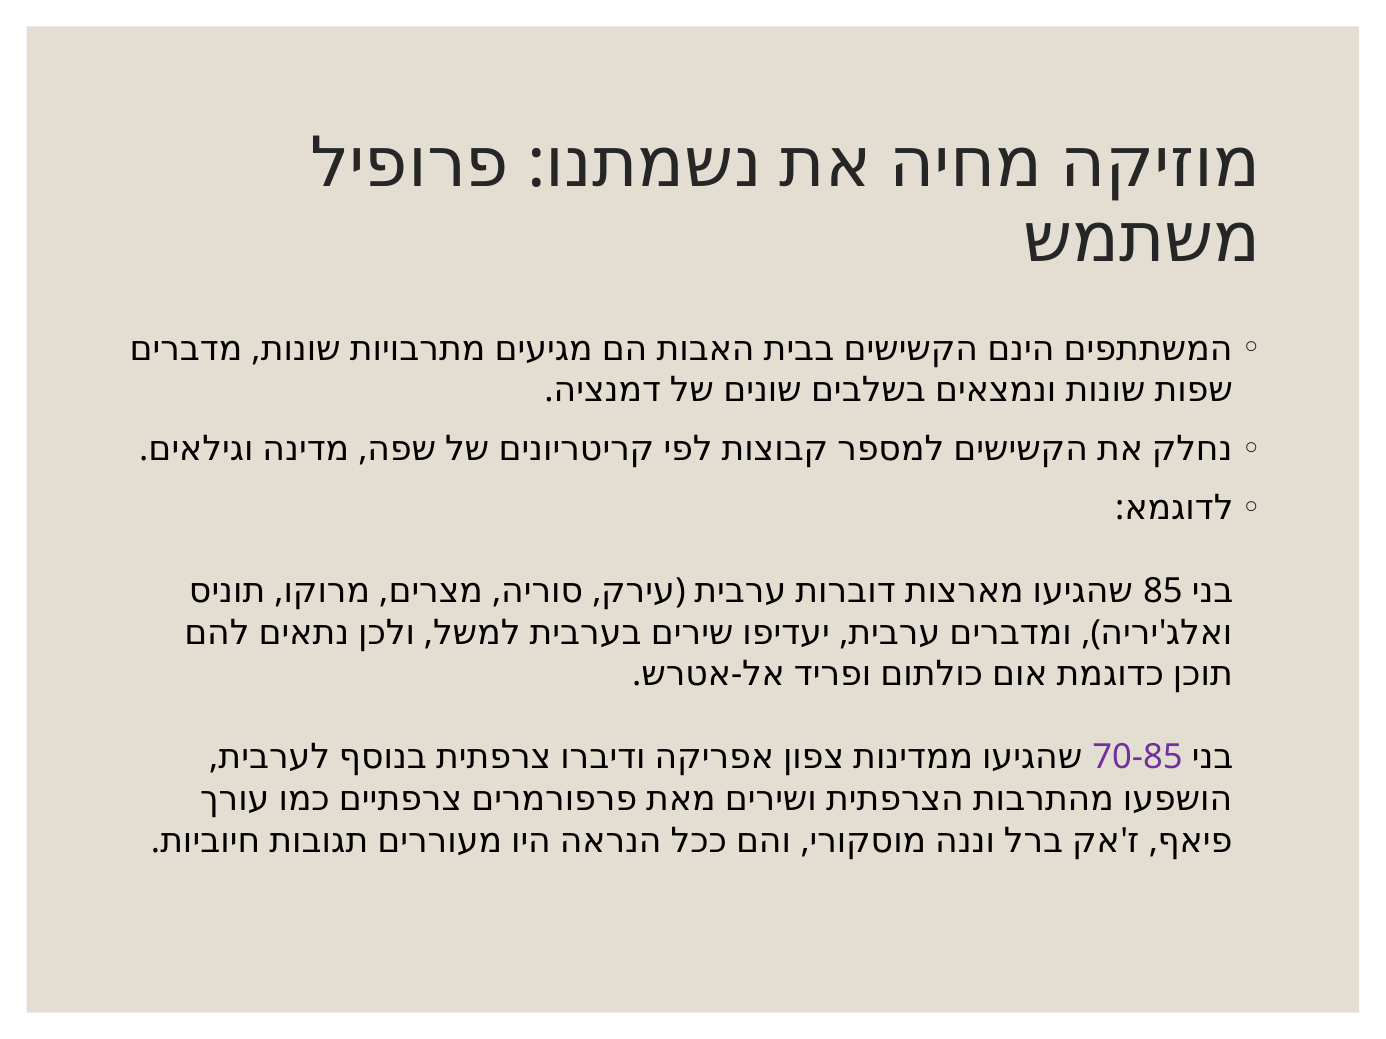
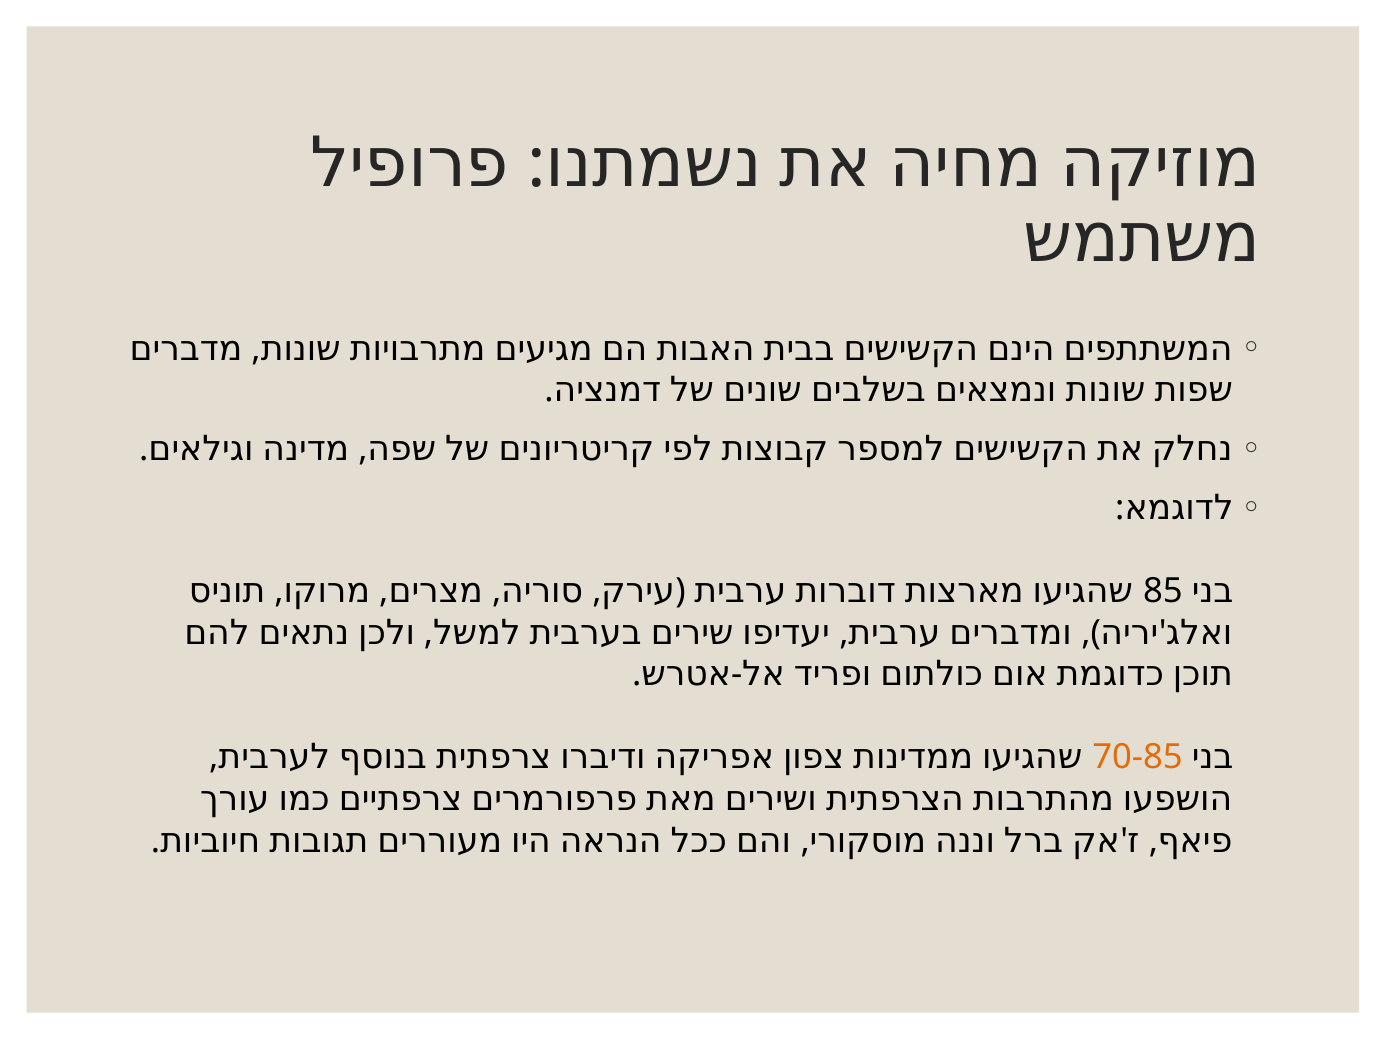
70-85 colour: purple -> orange (1138, 758)
